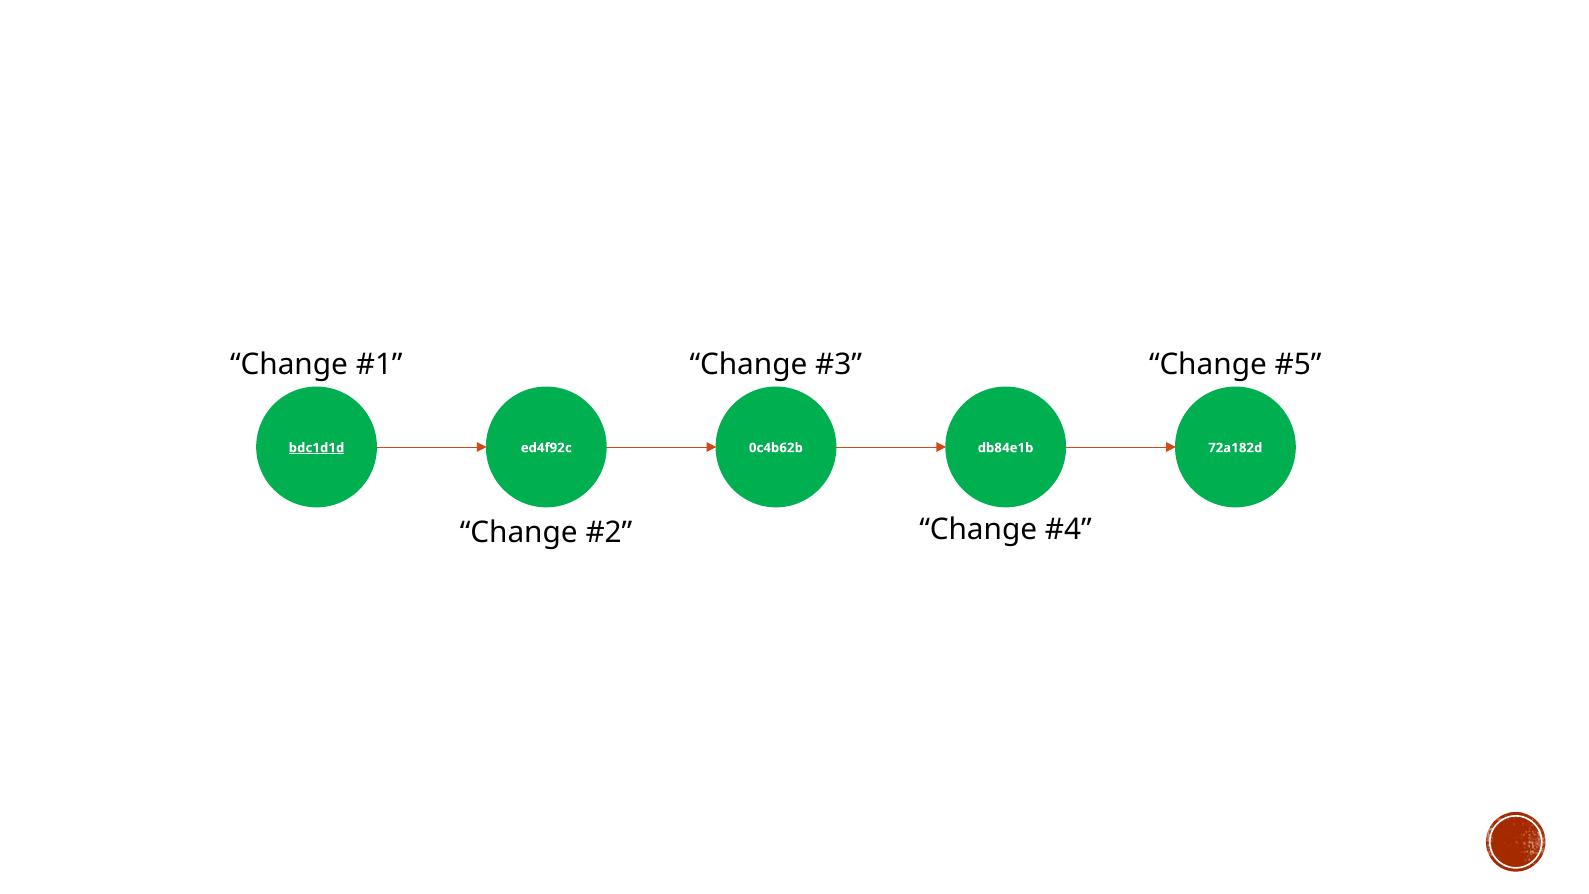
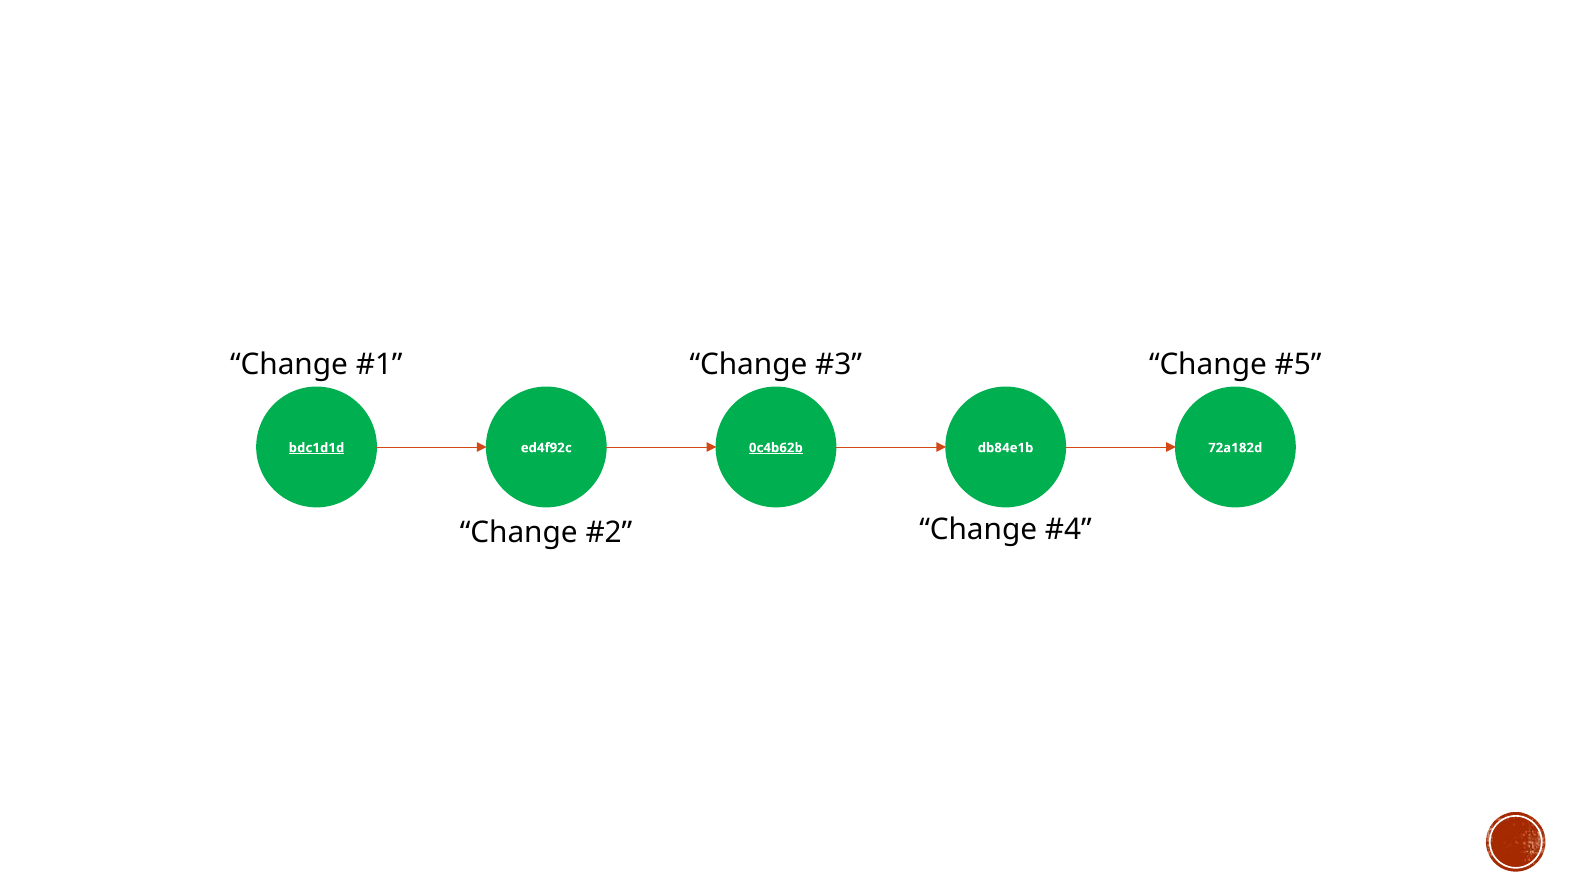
0c4b62b underline: none -> present (776, 448)
